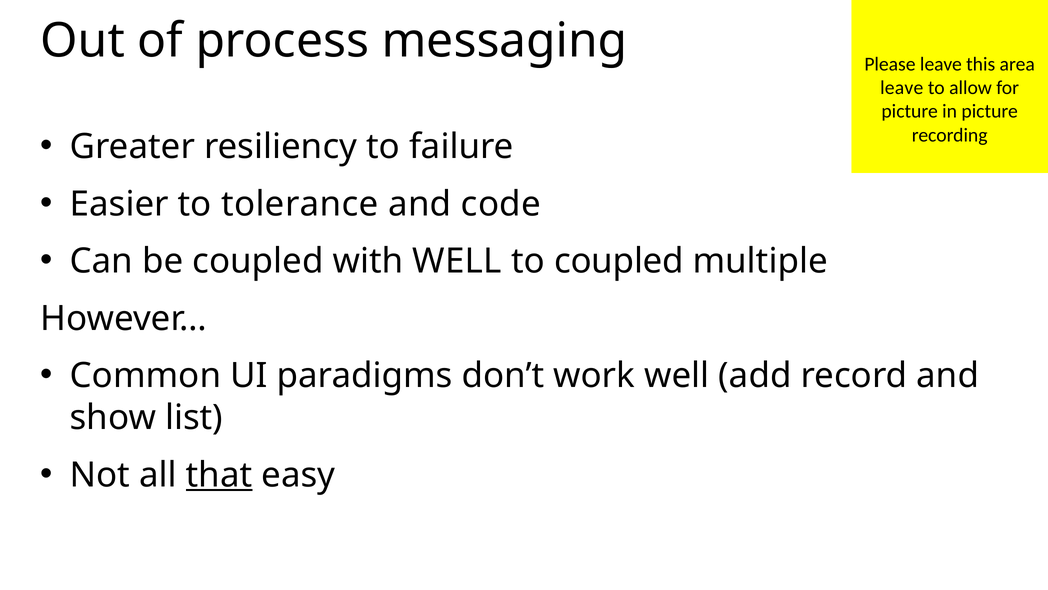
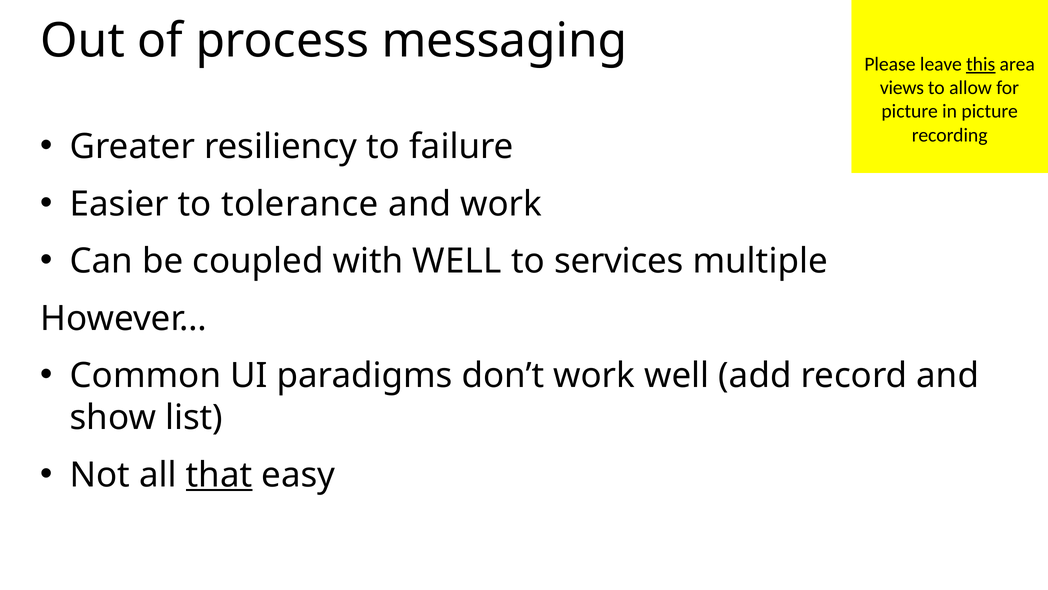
this underline: none -> present (981, 64)
leave: leave -> views (902, 88)
and code: code -> work (501, 204)
to coupled: coupled -> services (619, 261)
